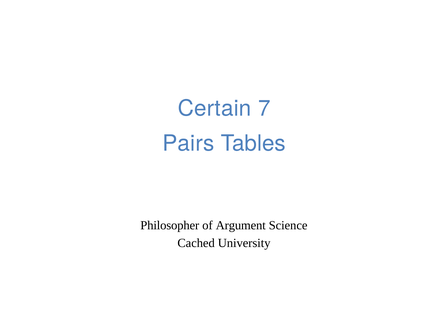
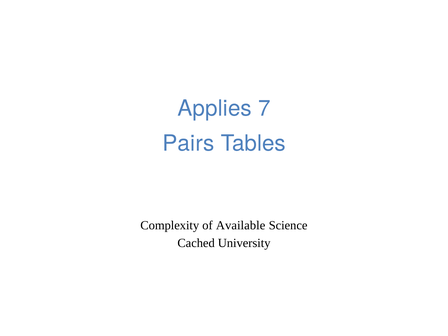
Certain: Certain -> Applies (215, 109)
Philosopher: Philosopher -> Complexity (170, 225)
Argument: Argument -> Available (241, 225)
